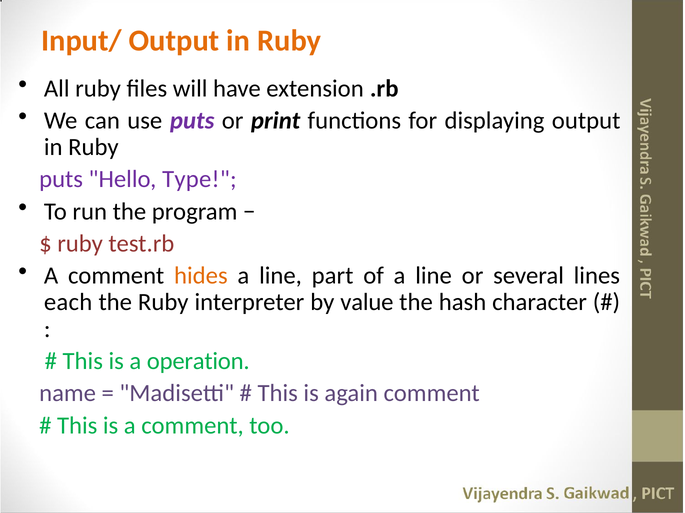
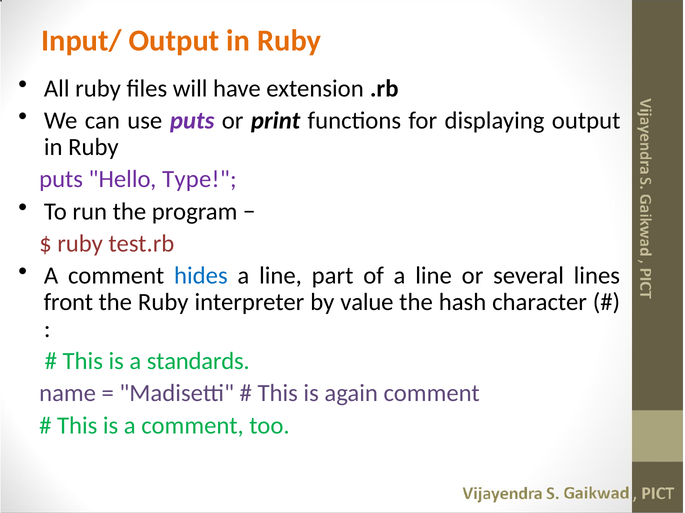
hides colour: orange -> blue (201, 276)
each: each -> front (68, 303)
operation: operation -> standards (198, 362)
